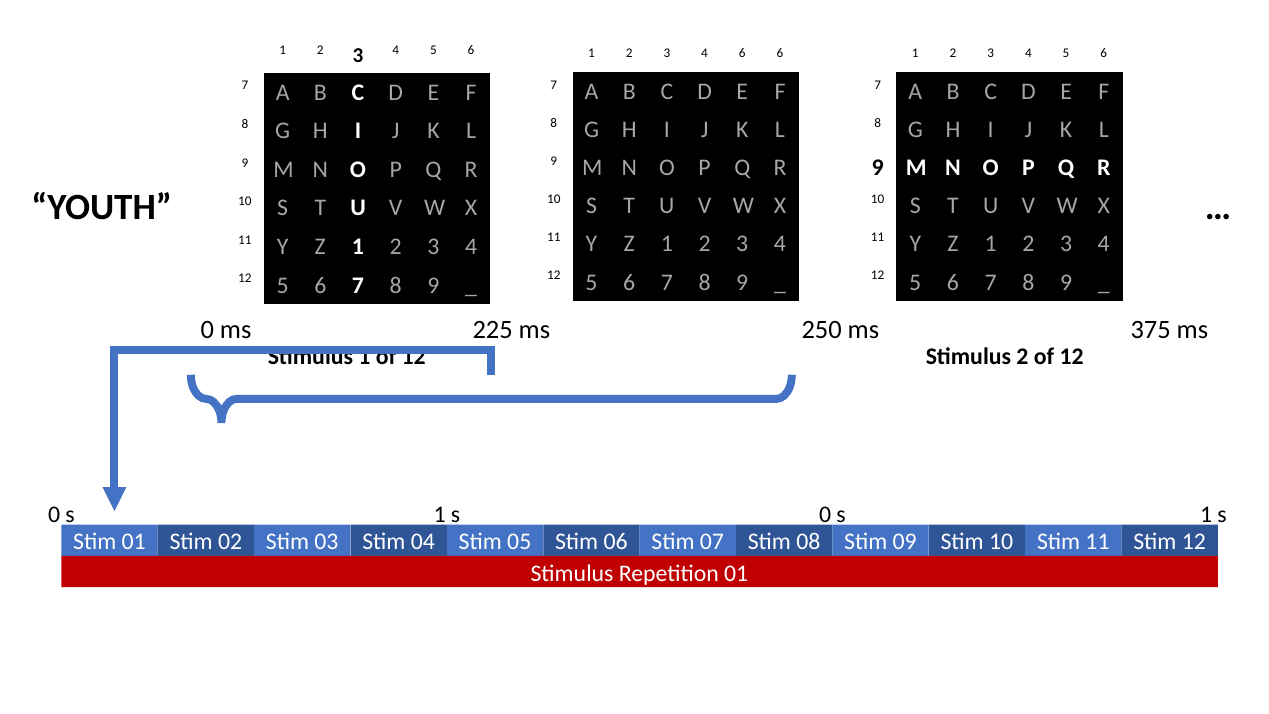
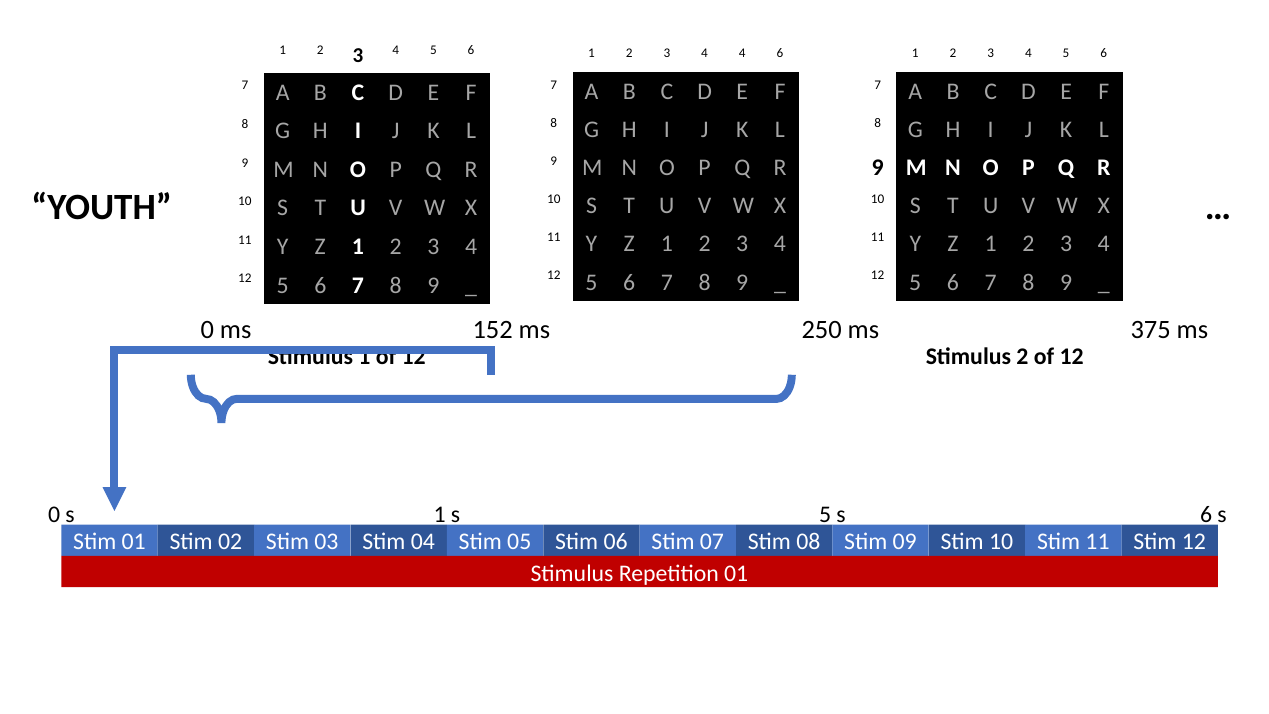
4 6: 6 -> 4 (742, 53)
225: 225 -> 152 (493, 330)
s 0: 0 -> 5 (825, 515)
1: 1 -> 6 (1206, 515)
